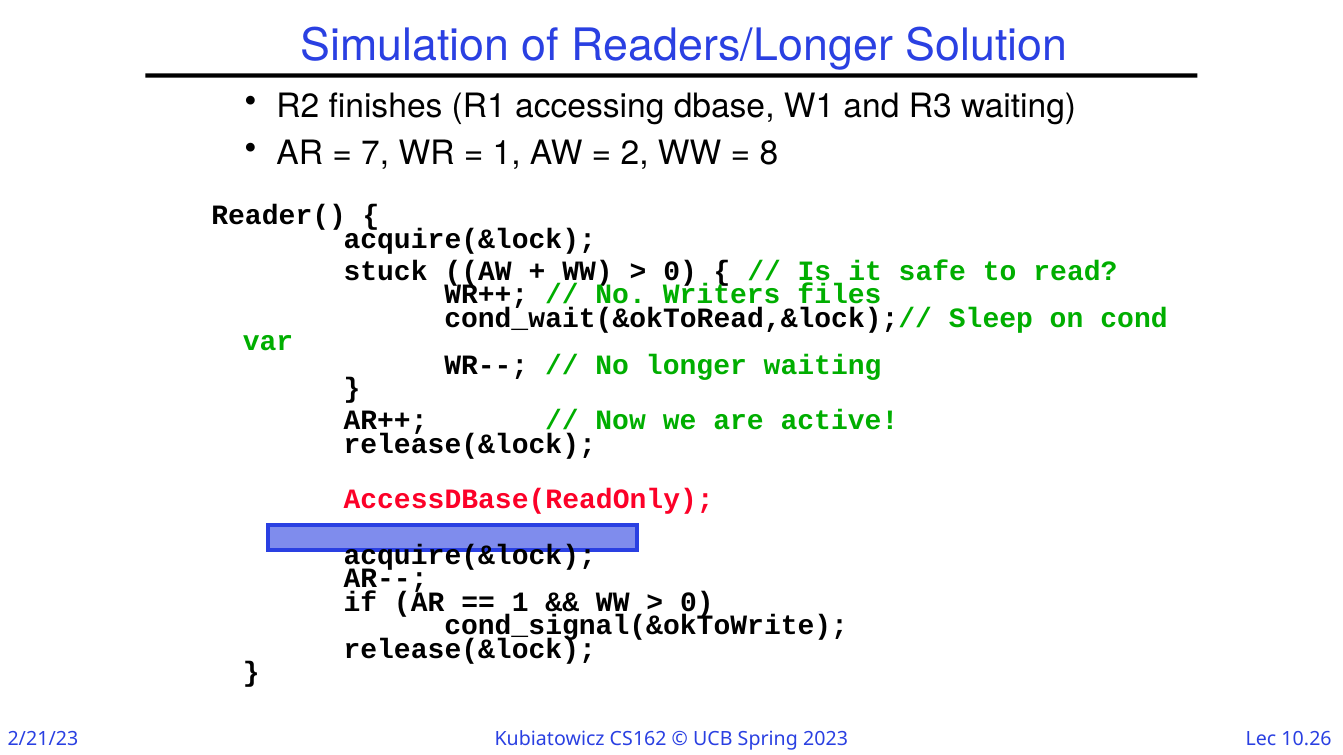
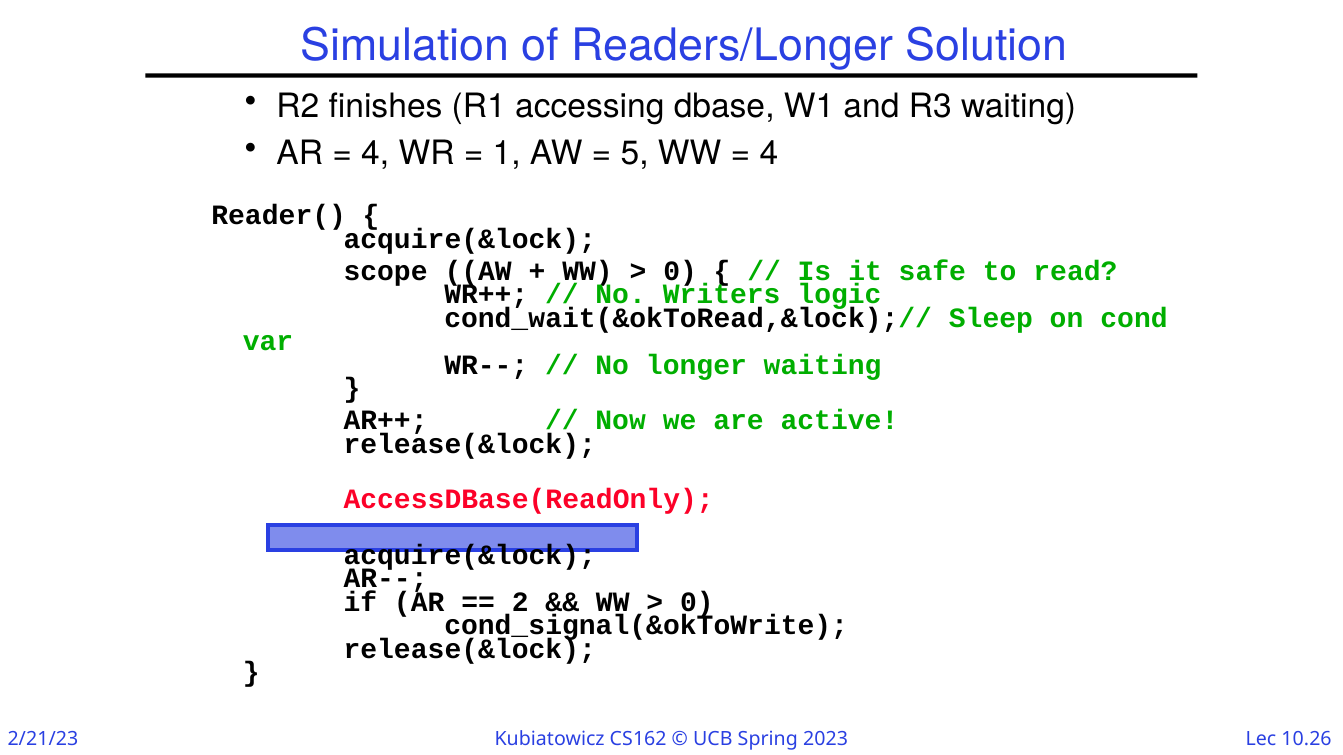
7: 7 -> 4 (375, 153)
2: 2 -> 5 (635, 153)
8: 8 -> 4 (769, 153)
stuck: stuck -> scope (386, 271)
files: files -> logic (839, 295)
1: 1 -> 2 (520, 602)
